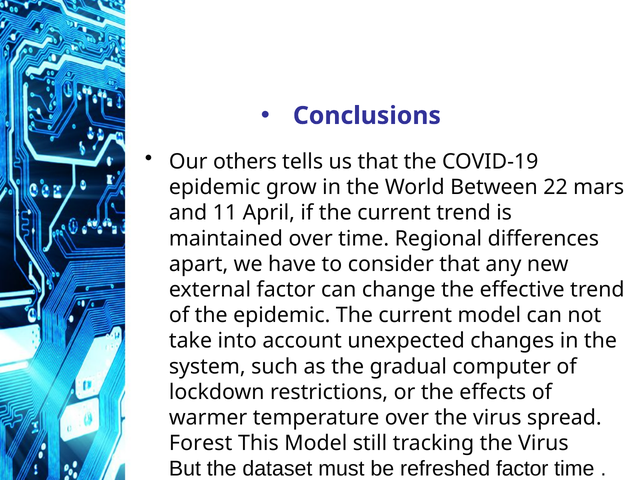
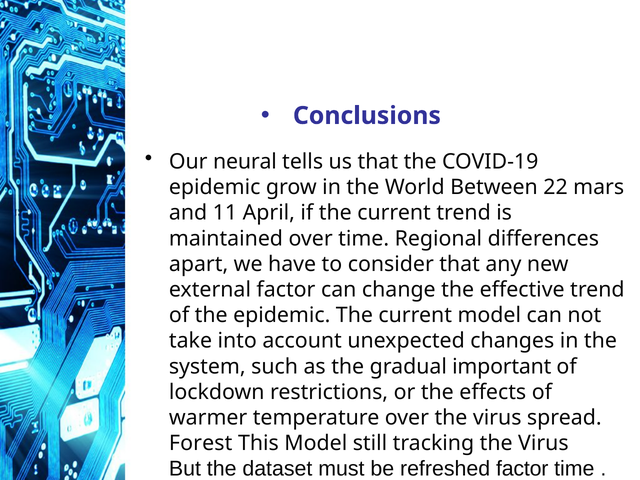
others: others -> neural (245, 162)
computer: computer -> important (502, 367)
